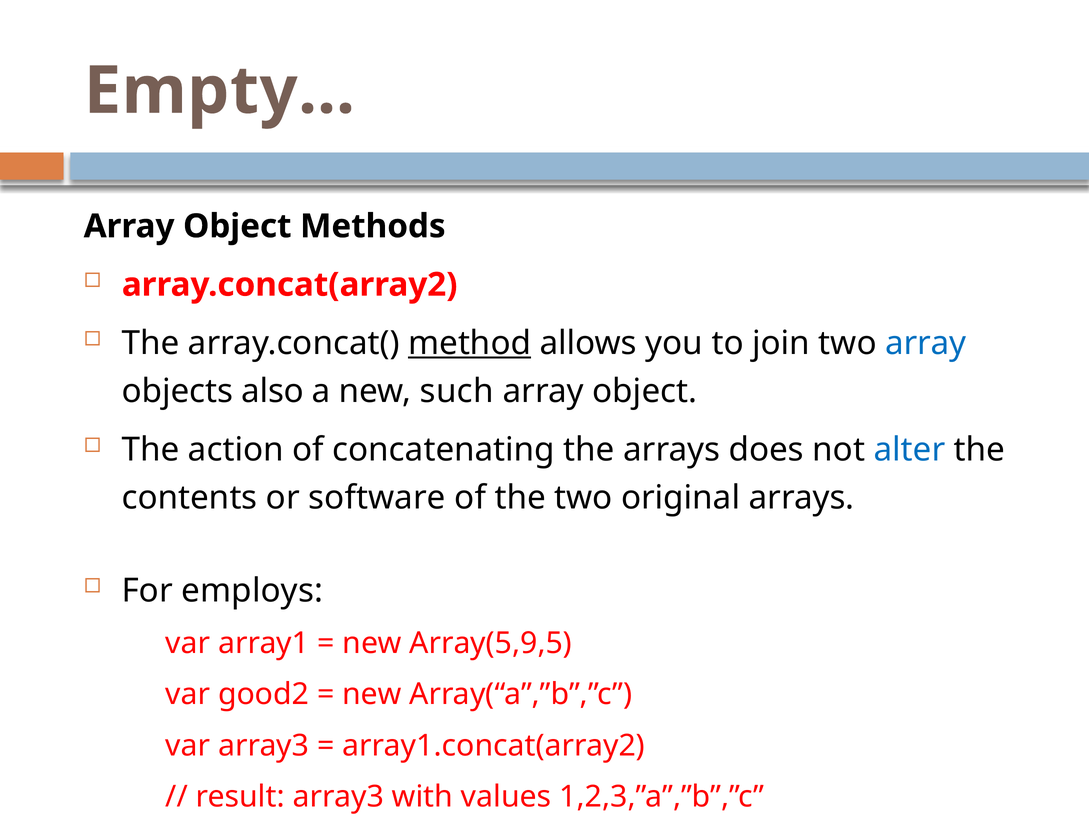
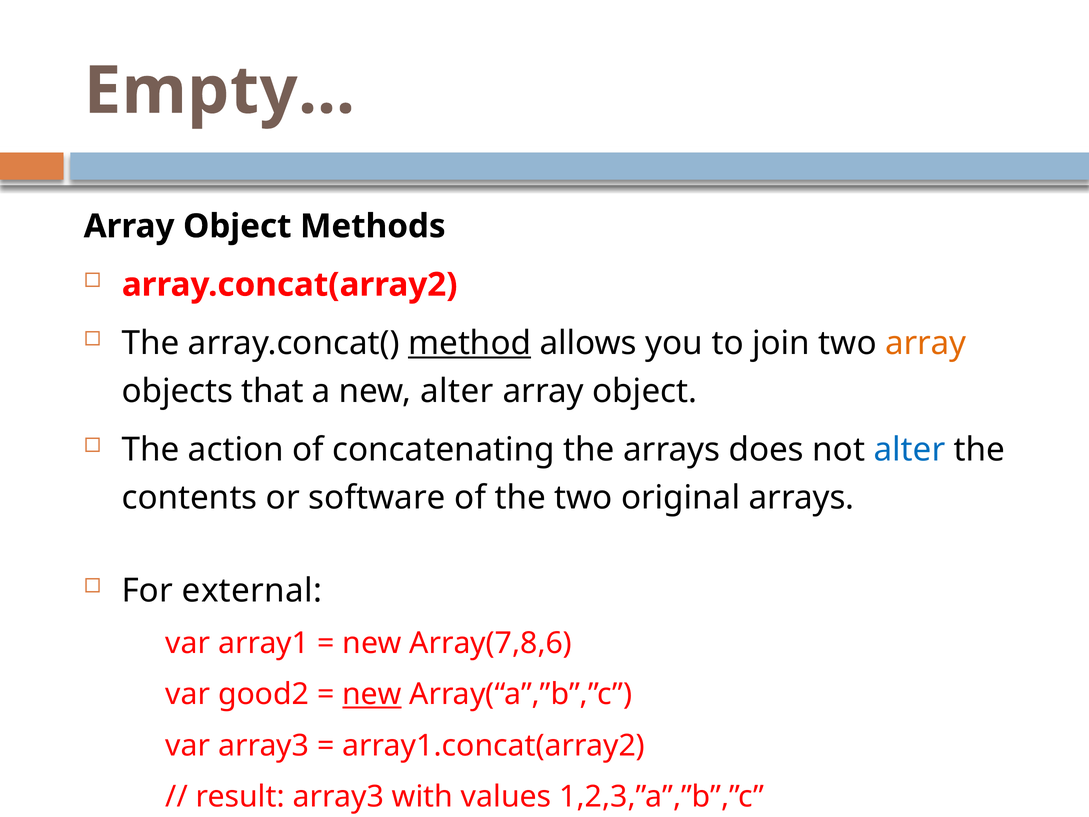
array colour: blue -> orange (926, 343)
also: also -> that (273, 391)
new such: such -> alter (457, 391)
employs: employs -> external (252, 590)
Array(5,9,5: Array(5,9,5 -> Array(7,8,6 (491, 643)
new underline: none -> present (372, 694)
